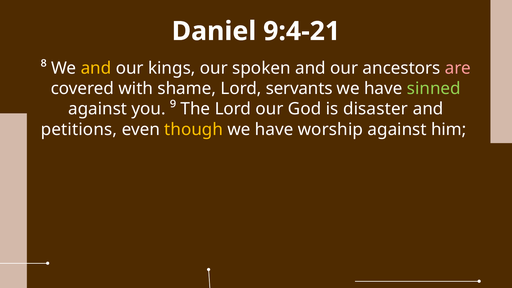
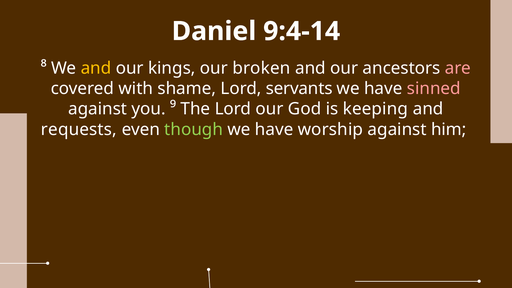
9:4-21: 9:4-21 -> 9:4-14 (302, 31)
spoken: spoken -> broken (261, 68)
sinned colour: light green -> pink (434, 89)
disaster: disaster -> keeping (375, 109)
petitions: petitions -> requests (79, 129)
though colour: yellow -> light green (194, 129)
